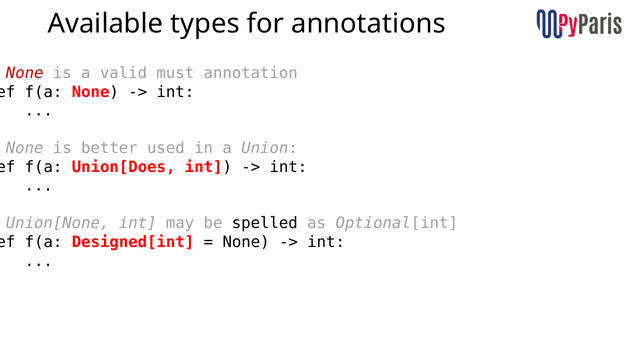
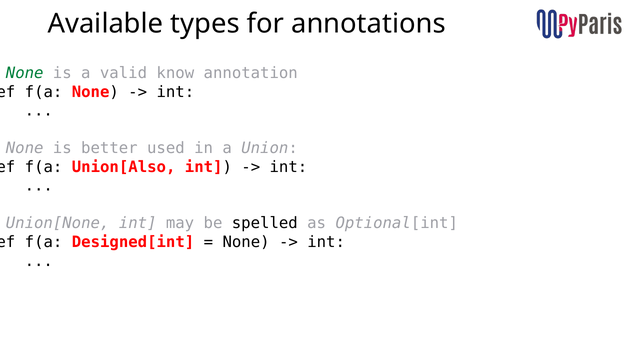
None colour: red -> green (25, 73)
must: must -> know (175, 73)
Union[Does: Union[Does -> Union[Also (124, 167)
